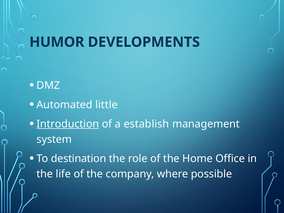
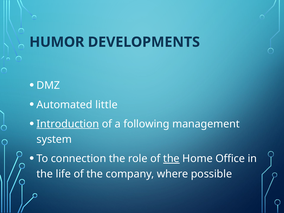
establish: establish -> following (146, 124)
destination: destination -> connection (79, 159)
the underline: none -> present (171, 159)
